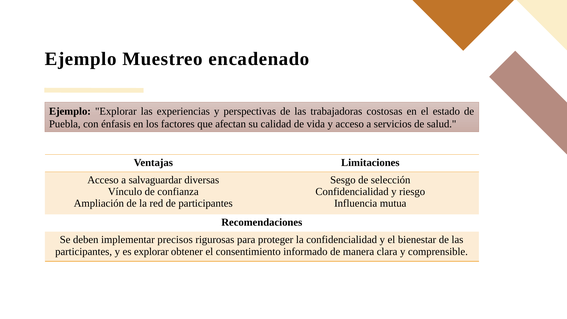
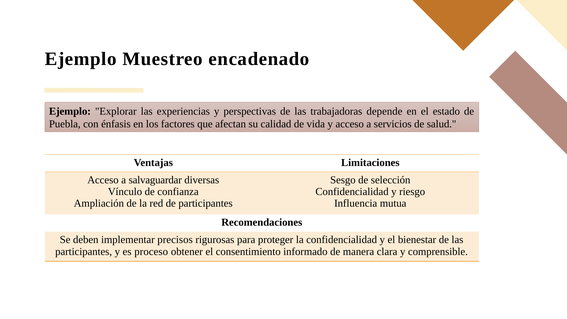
costosas: costosas -> depende (384, 111)
es explorar: explorar -> proceso (151, 251)
